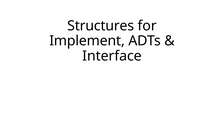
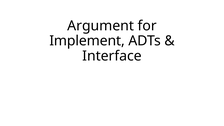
Structures: Structures -> Argument (101, 26)
